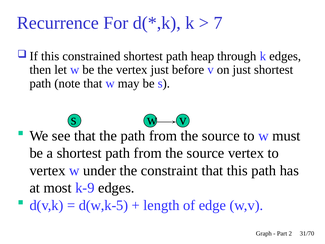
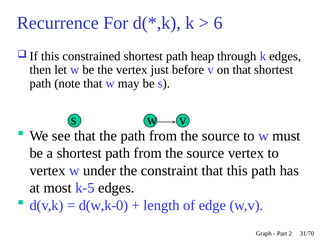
7: 7 -> 6 (218, 23)
on just: just -> that (242, 70)
k-9: k-9 -> k-5 (85, 188)
d(w,k-5: d(w,k-5 -> d(w,k-0 (103, 205)
